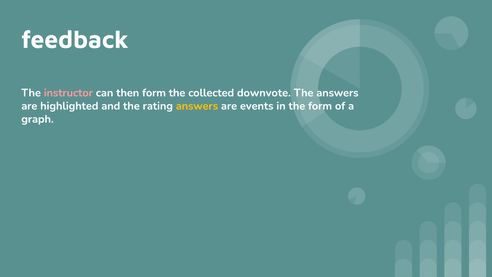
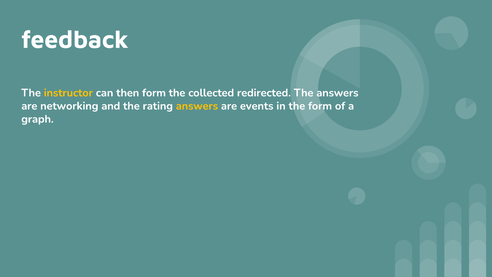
instructor colour: pink -> yellow (68, 93)
downvote: downvote -> redirected (264, 93)
highlighted: highlighted -> networking (69, 106)
